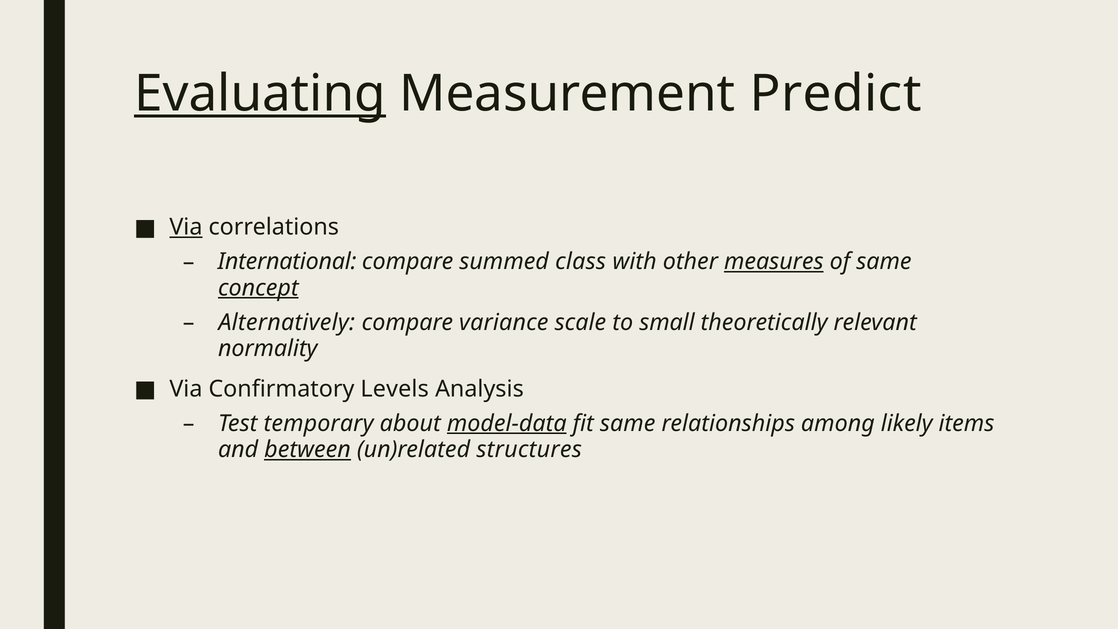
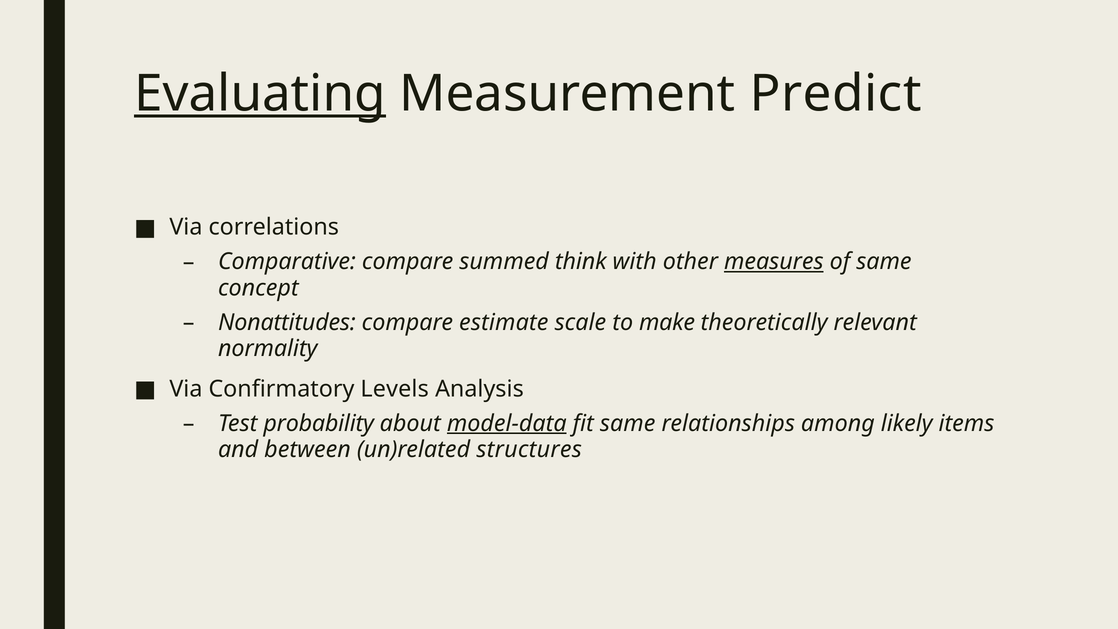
Via underline: present -> none (186, 227)
International: International -> Comparative (287, 262)
class: class -> think (581, 262)
concept underline: present -> none (258, 288)
Alternatively: Alternatively -> Nonattitudes (287, 322)
variance: variance -> estimate (504, 322)
small: small -> make (667, 322)
temporary: temporary -> probability (319, 423)
between underline: present -> none (308, 450)
